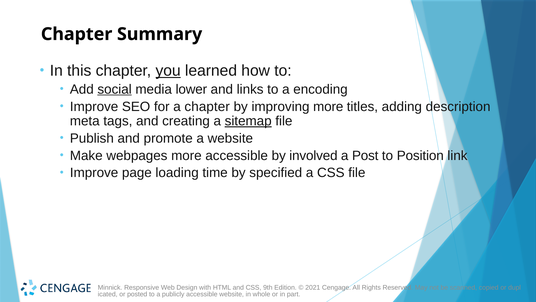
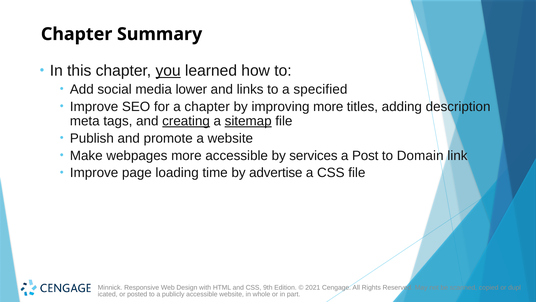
social underline: present -> none (115, 89)
encoding: encoding -> specified (320, 89)
creating underline: none -> present (186, 121)
involved: involved -> services (313, 155)
Position: Position -> Domain (420, 155)
specified: specified -> advertise (276, 173)
